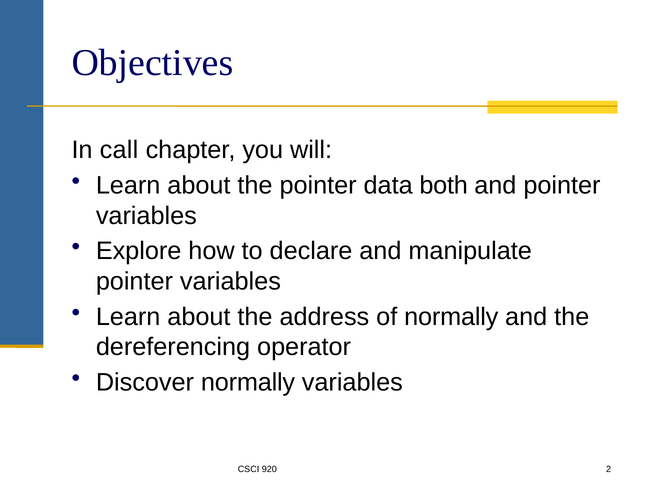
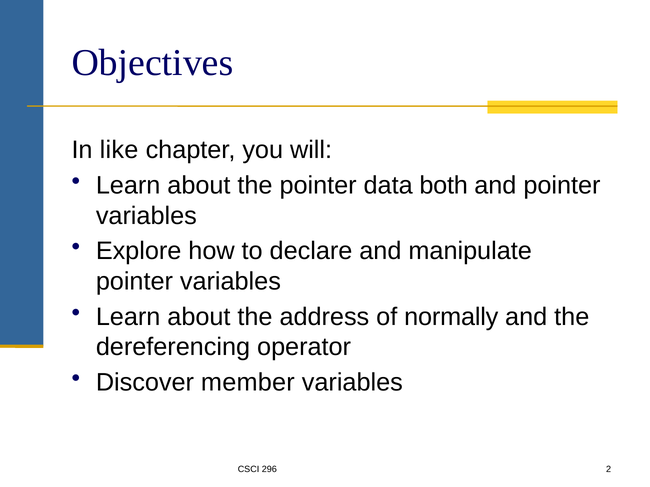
call: call -> like (119, 150)
Discover normally: normally -> member (248, 383)
920: 920 -> 296 (269, 470)
